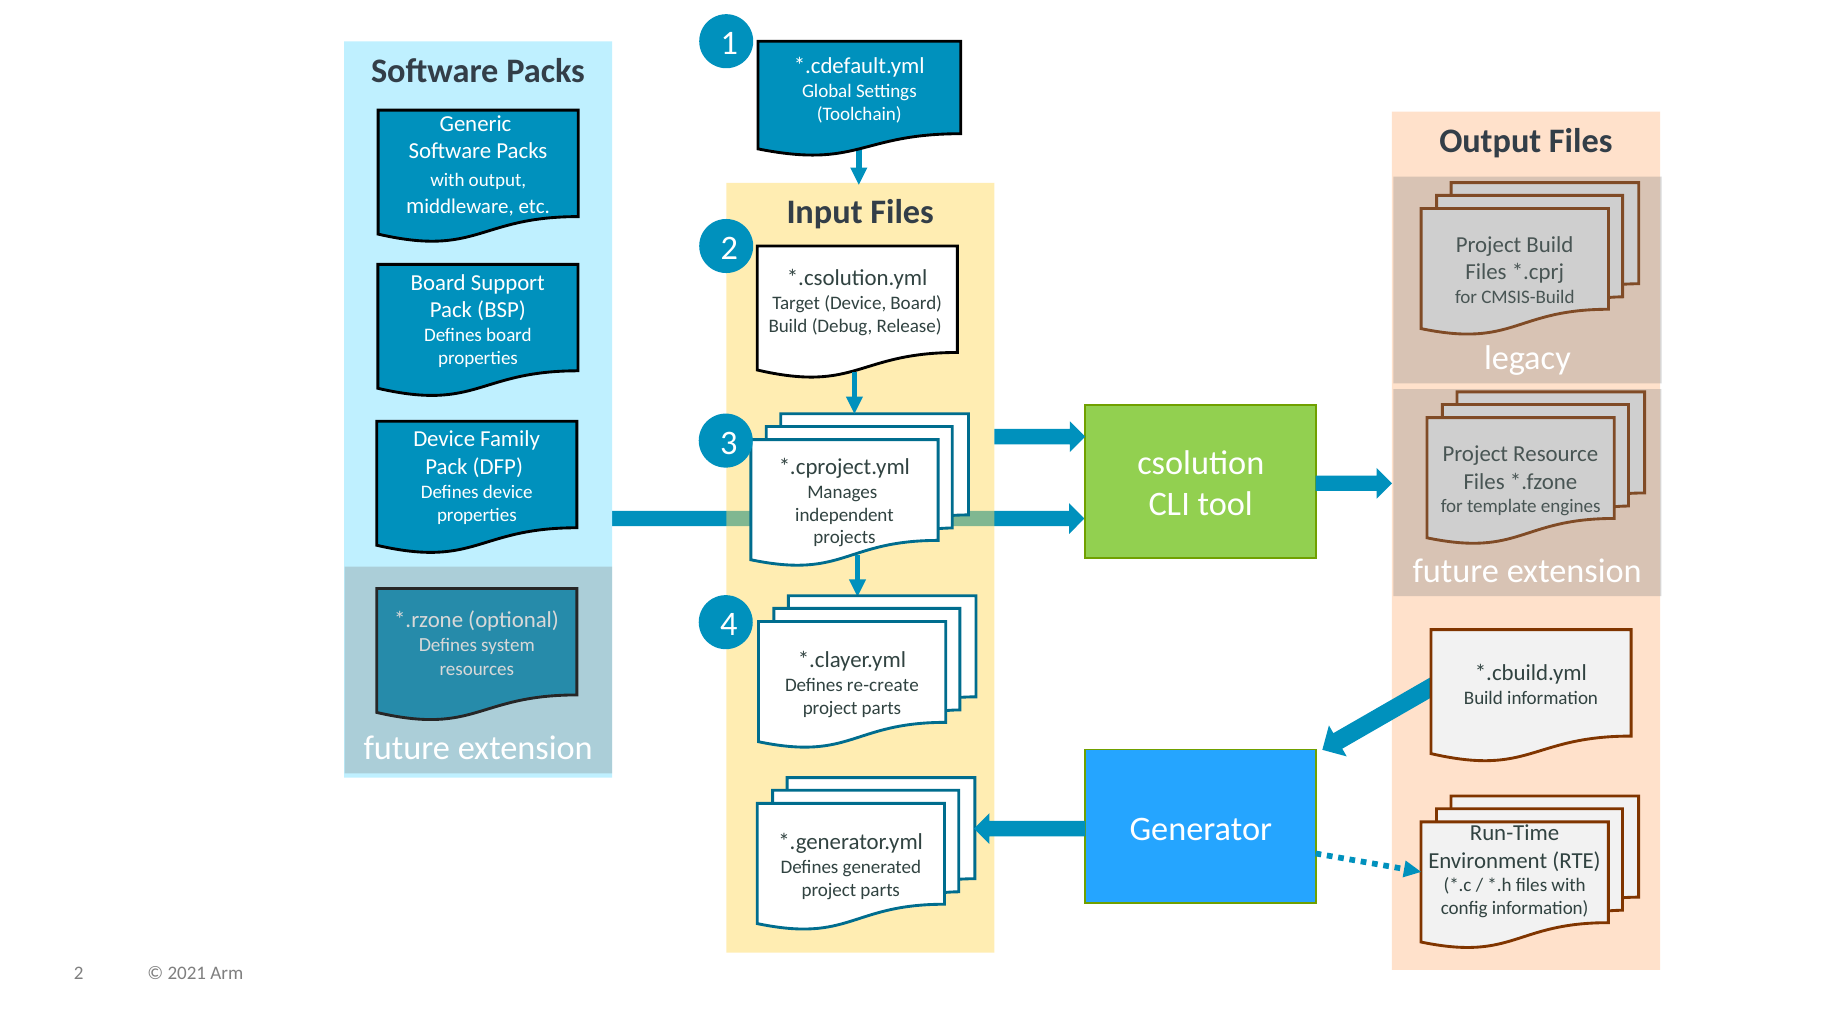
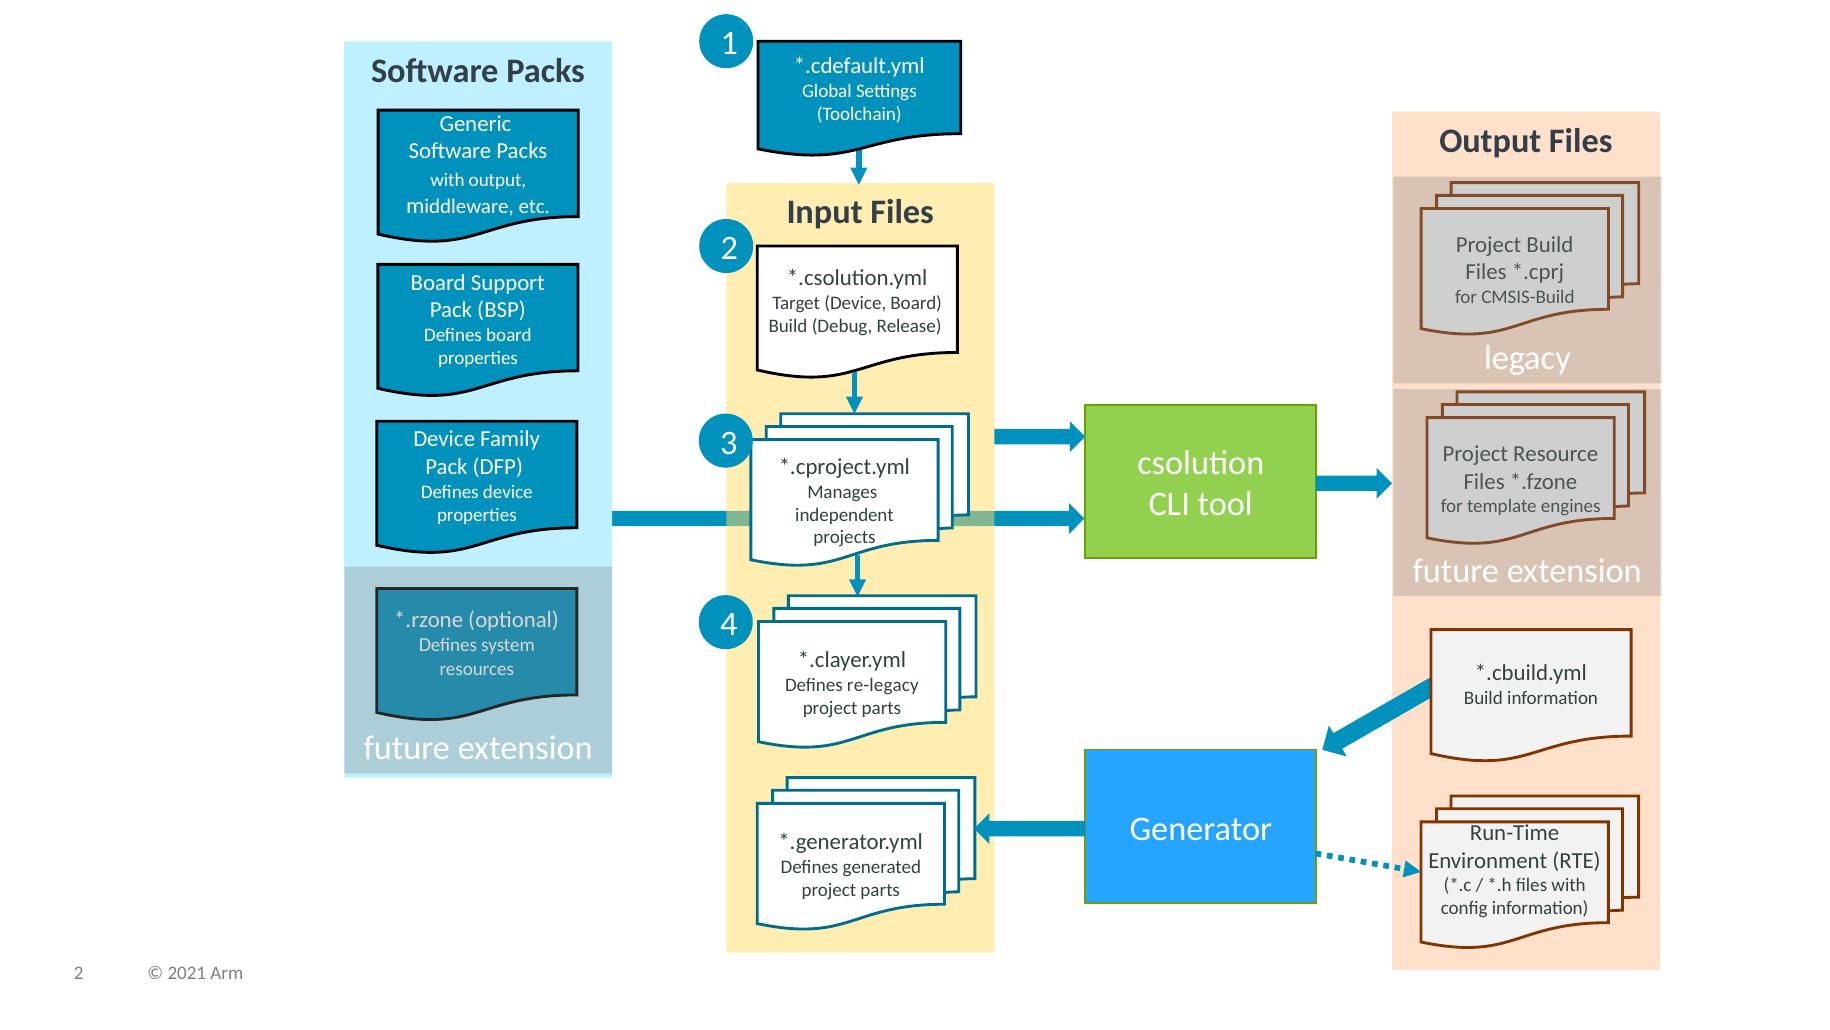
re-create: re-create -> re-legacy (883, 685)
